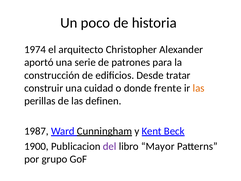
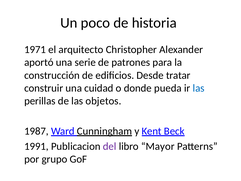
1974: 1974 -> 1971 (35, 49)
frente: frente -> pueda (168, 88)
las colour: orange -> blue (199, 88)
definen: definen -> objetos (103, 101)
1900: 1900 -> 1991 (36, 146)
